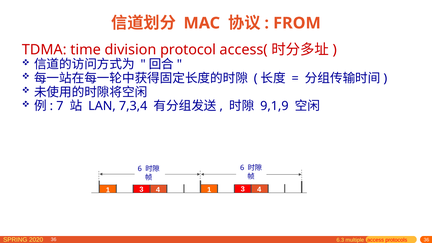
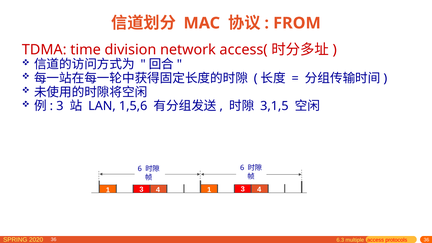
protocol: protocol -> network (188, 50)
7: 7 -> 3 (60, 106)
7,3,4: 7,3,4 -> 1,5,6 (133, 106)
9,1,9: 9,1,9 -> 3,1,5 (274, 106)
